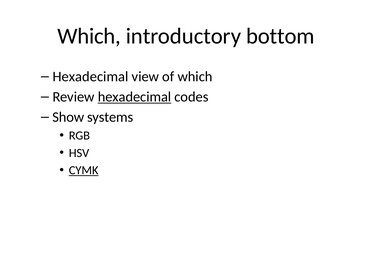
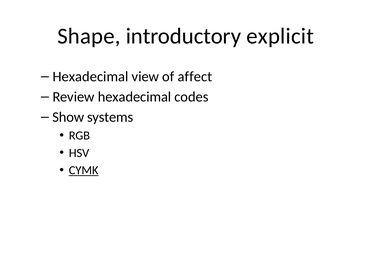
Which: Which -> Shape (89, 36)
bottom: bottom -> explicit (280, 36)
of which: which -> affect (195, 77)
hexadecimal underline: present -> none (135, 97)
